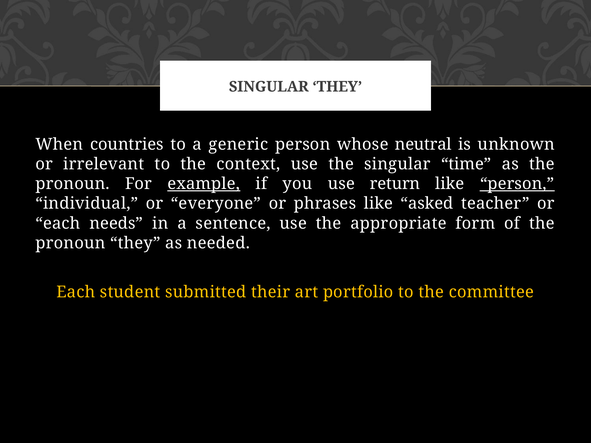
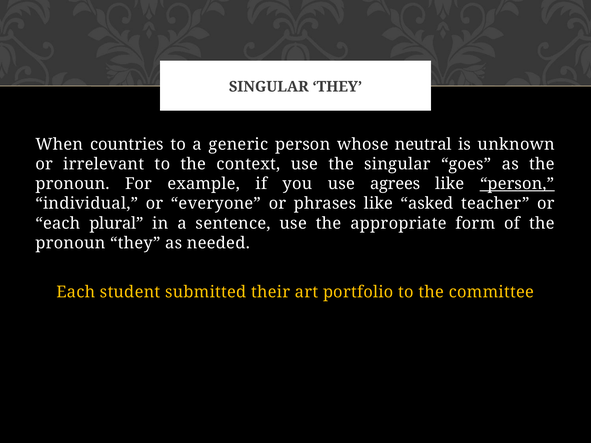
time: time -> goes (466, 164)
example underline: present -> none (204, 184)
return: return -> agrees (395, 184)
needs: needs -> plural (116, 223)
